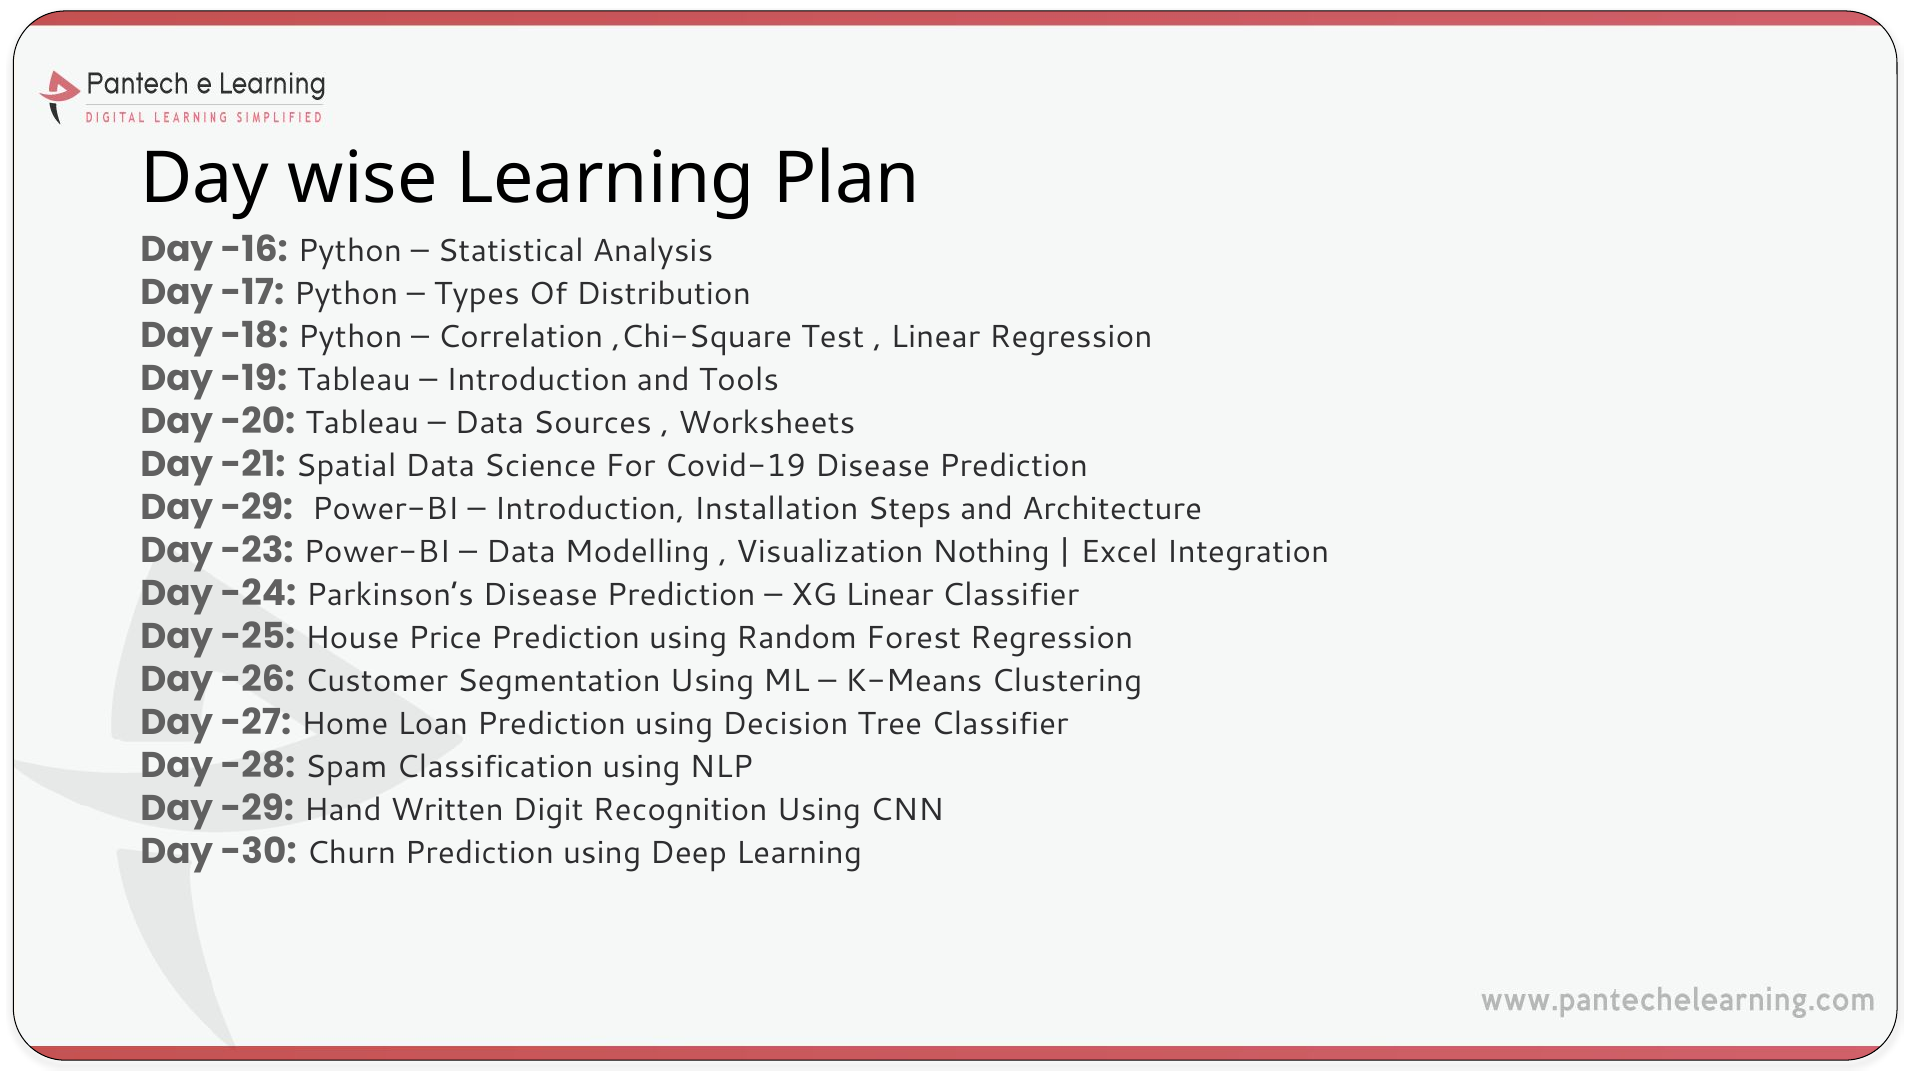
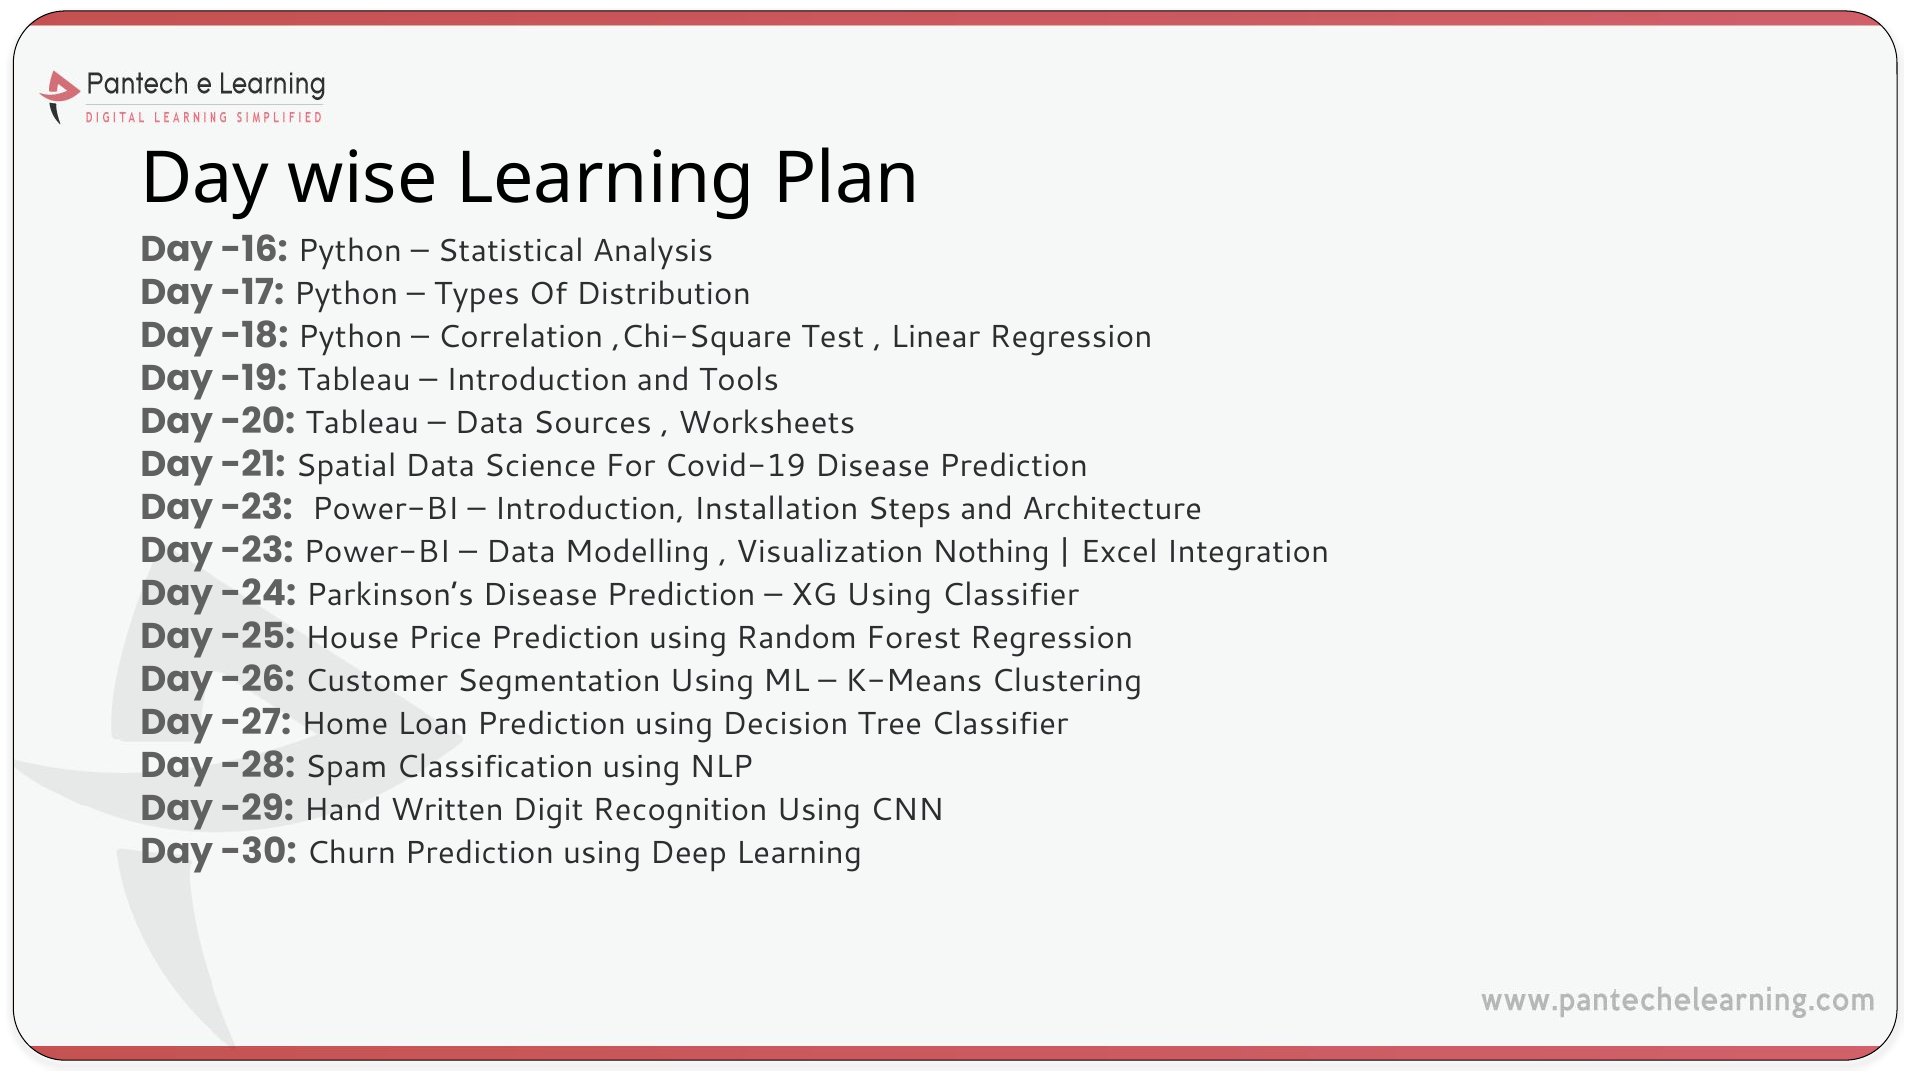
-29: -29 -> -23 (257, 507)
XG Linear: Linear -> Using (889, 595)
